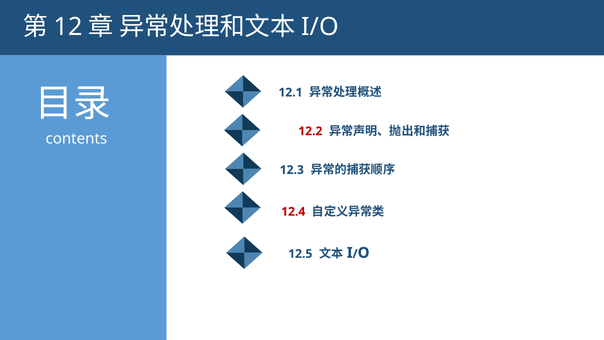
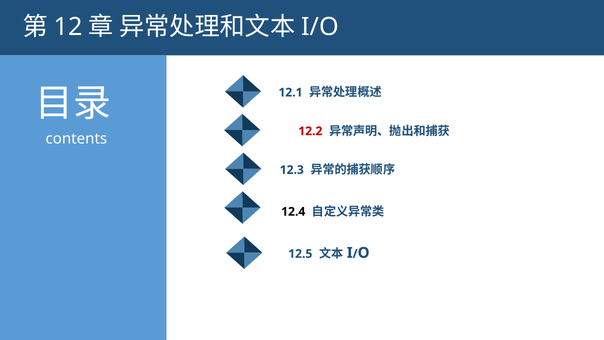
12.4 colour: red -> black (293, 212)
